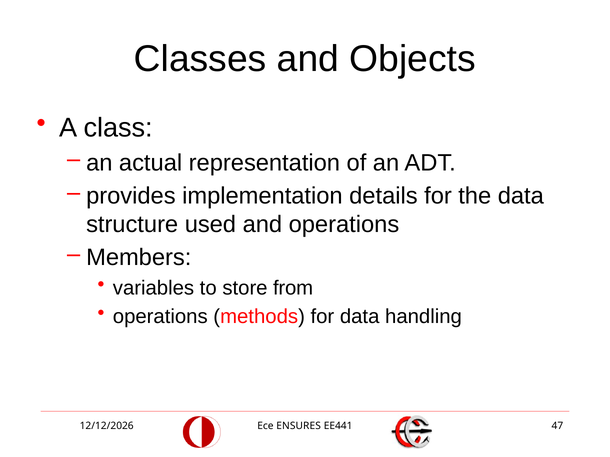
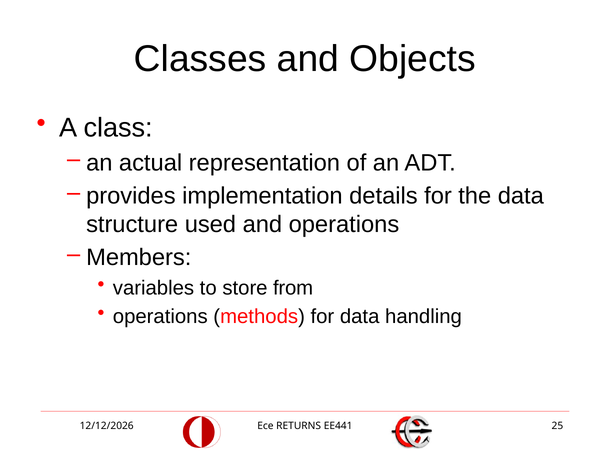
ENSURES: ENSURES -> RETURNS (299, 426)
47: 47 -> 25 (557, 426)
